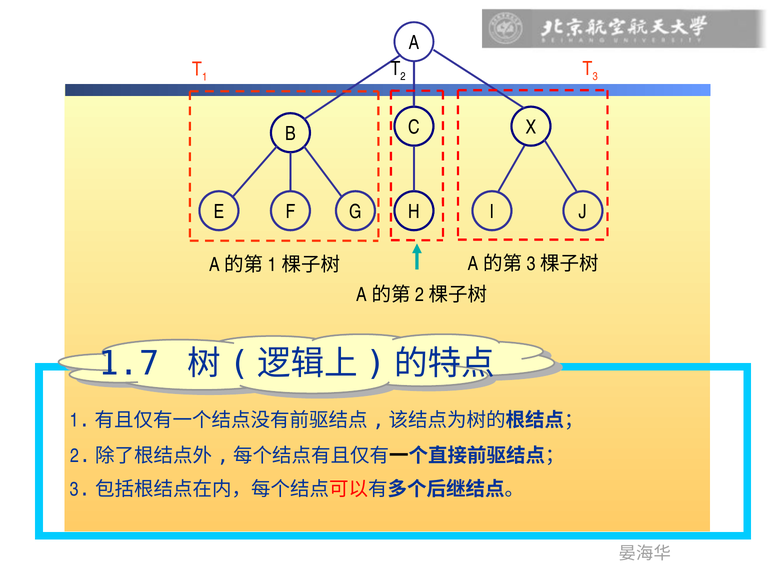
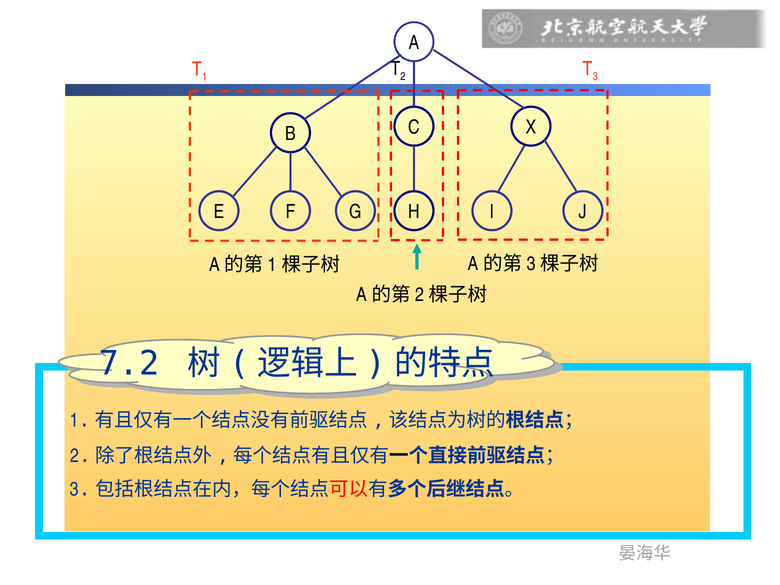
1.7: 1.7 -> 7.2 (129, 364)
